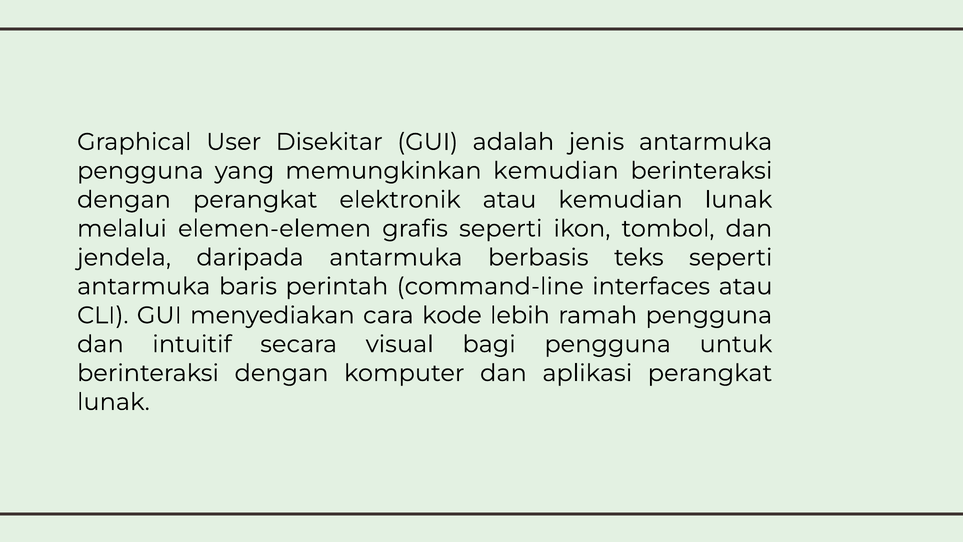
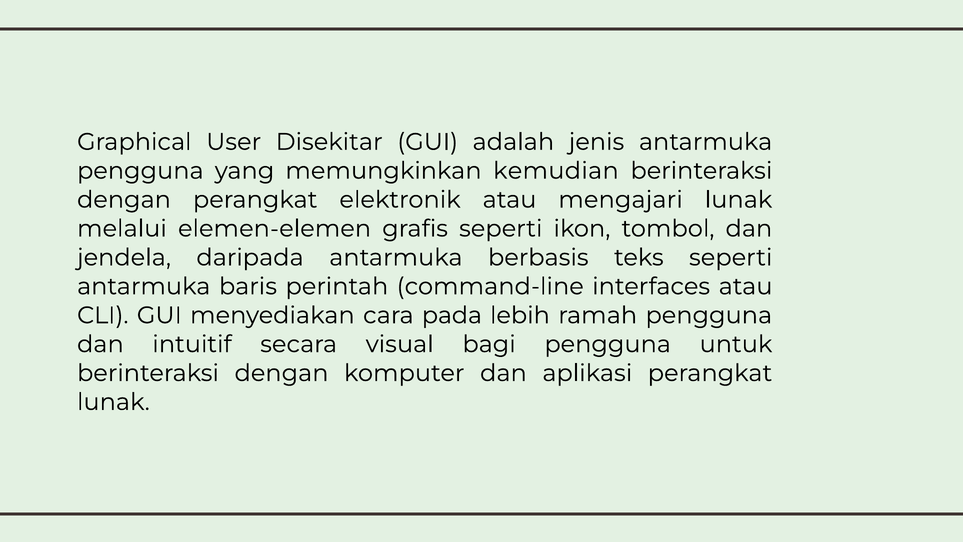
atau kemudian: kemudian -> mengajari (621, 200)
kode: kode -> pada (452, 315)
